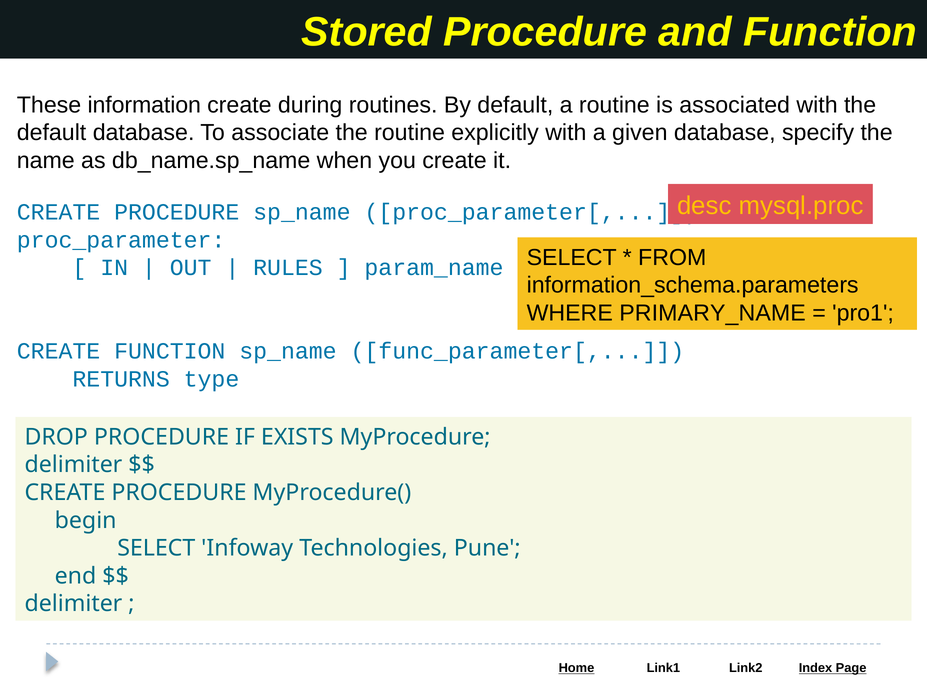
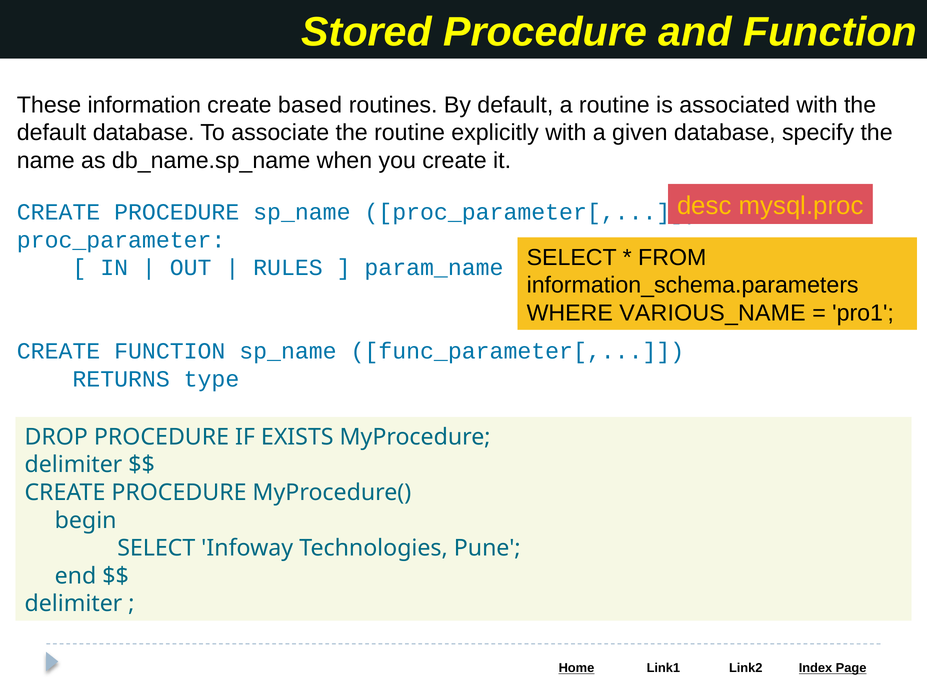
during: during -> based (310, 105)
PRIMARY_NAME: PRIMARY_NAME -> VARIOUS_NAME (712, 313)
